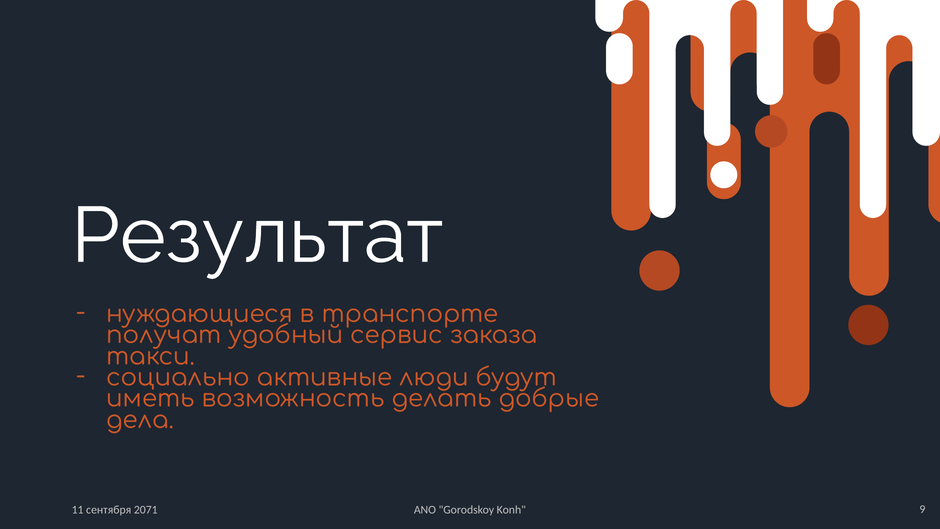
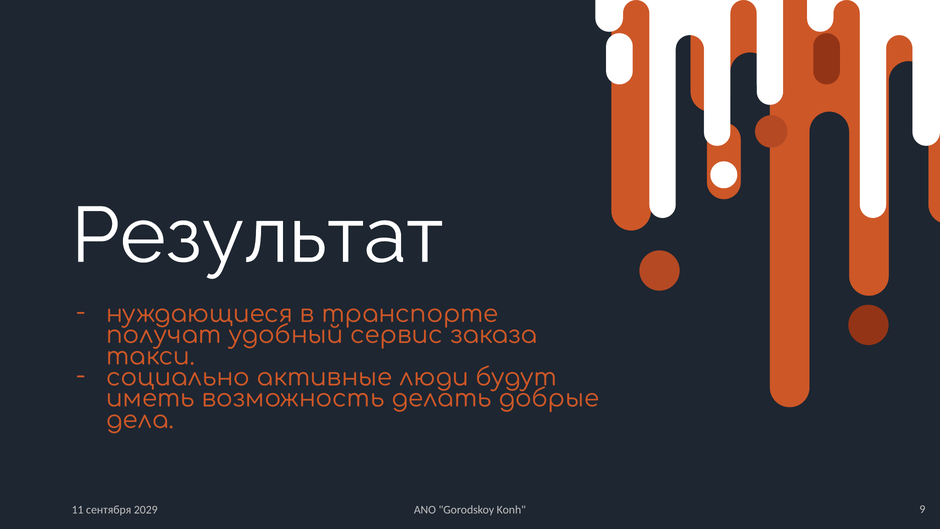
2071: 2071 -> 2029 (146, 509)
